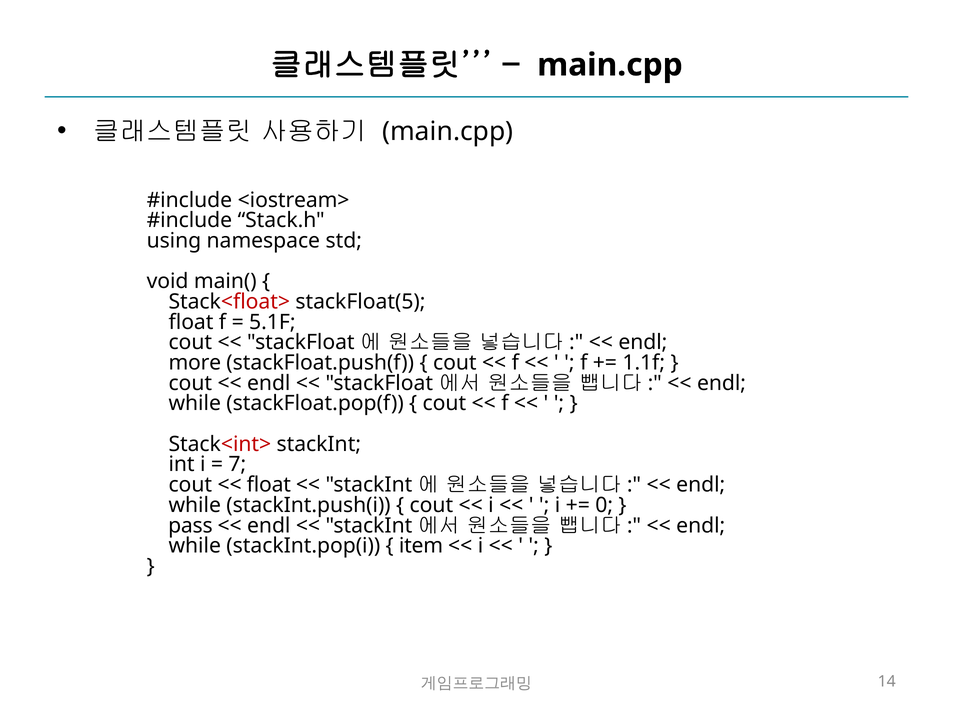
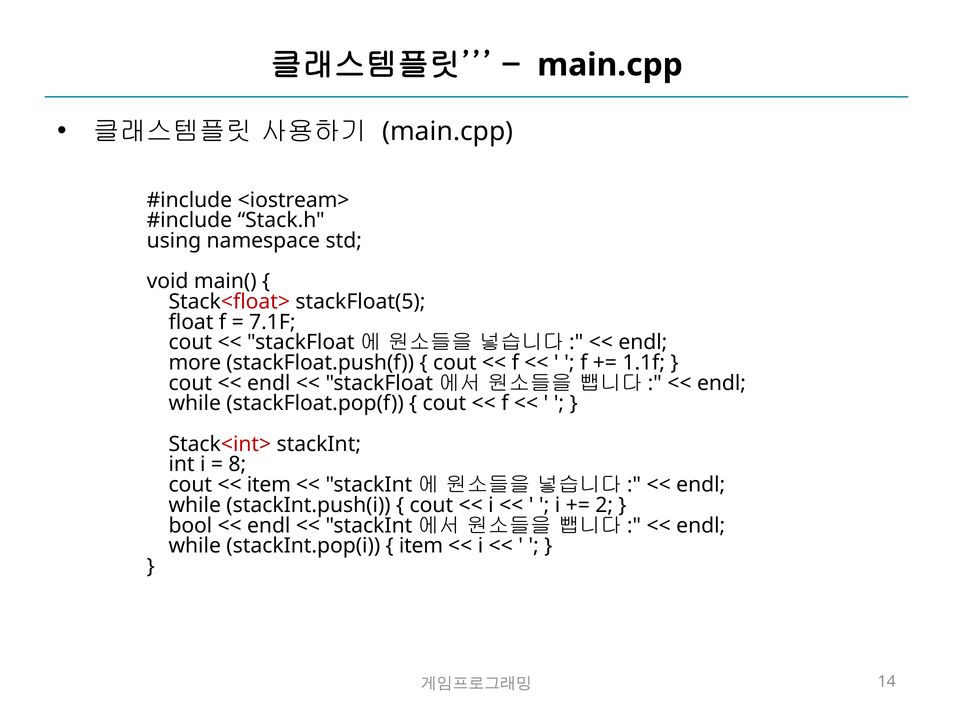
5.1F: 5.1F -> 7.1F (272, 322)
7: 7 -> 8 (237, 464)
float: float -> item (269, 485)
0: 0 -> 2 (604, 505)
pass: pass -> bool (190, 525)
